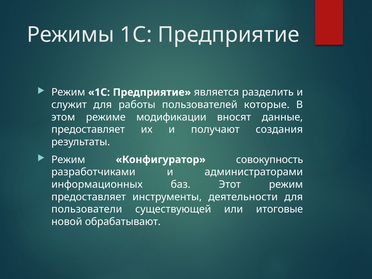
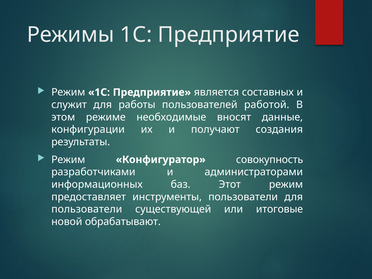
разделить: разделить -> составных (268, 92)
которые: которые -> работой (267, 105)
модификации: модификации -> необходимые (171, 117)
предоставляет: предоставляет -> конфигурации (88, 130)
инструменты деятельности: деятельности -> пользователи (243, 197)
